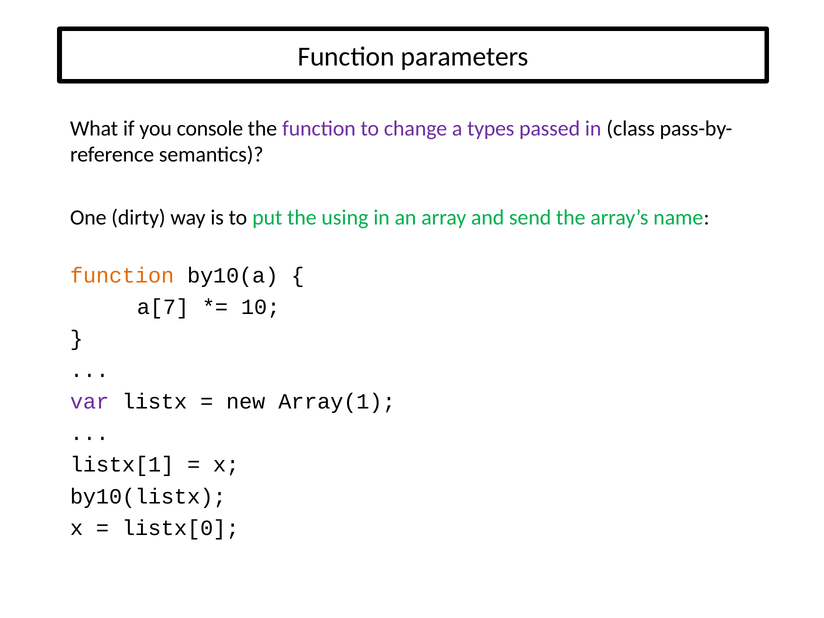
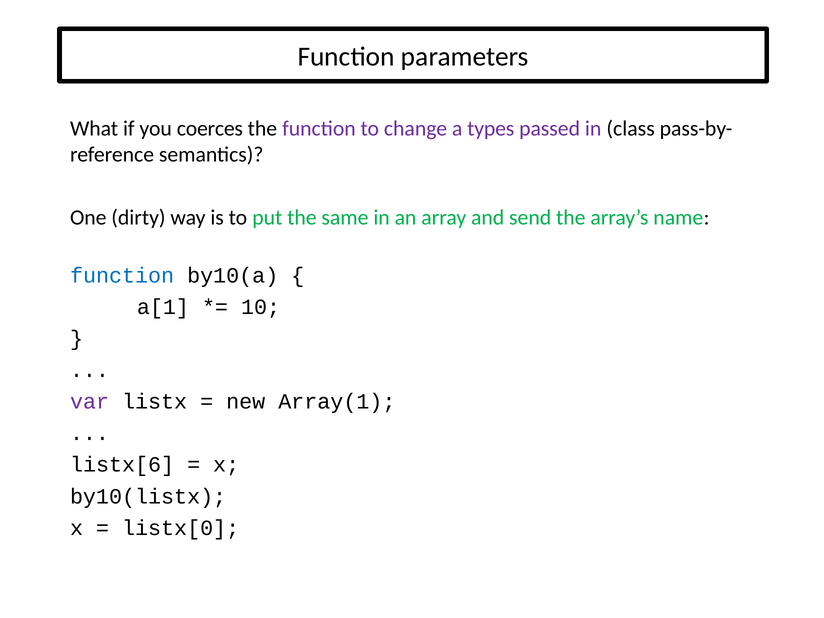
console: console -> coerces (210, 129)
using: using -> same (345, 218)
function colour: orange -> blue (122, 275)
a[7: a[7 -> a[1 (163, 307)
listx[1: listx[1 -> listx[6 (122, 465)
